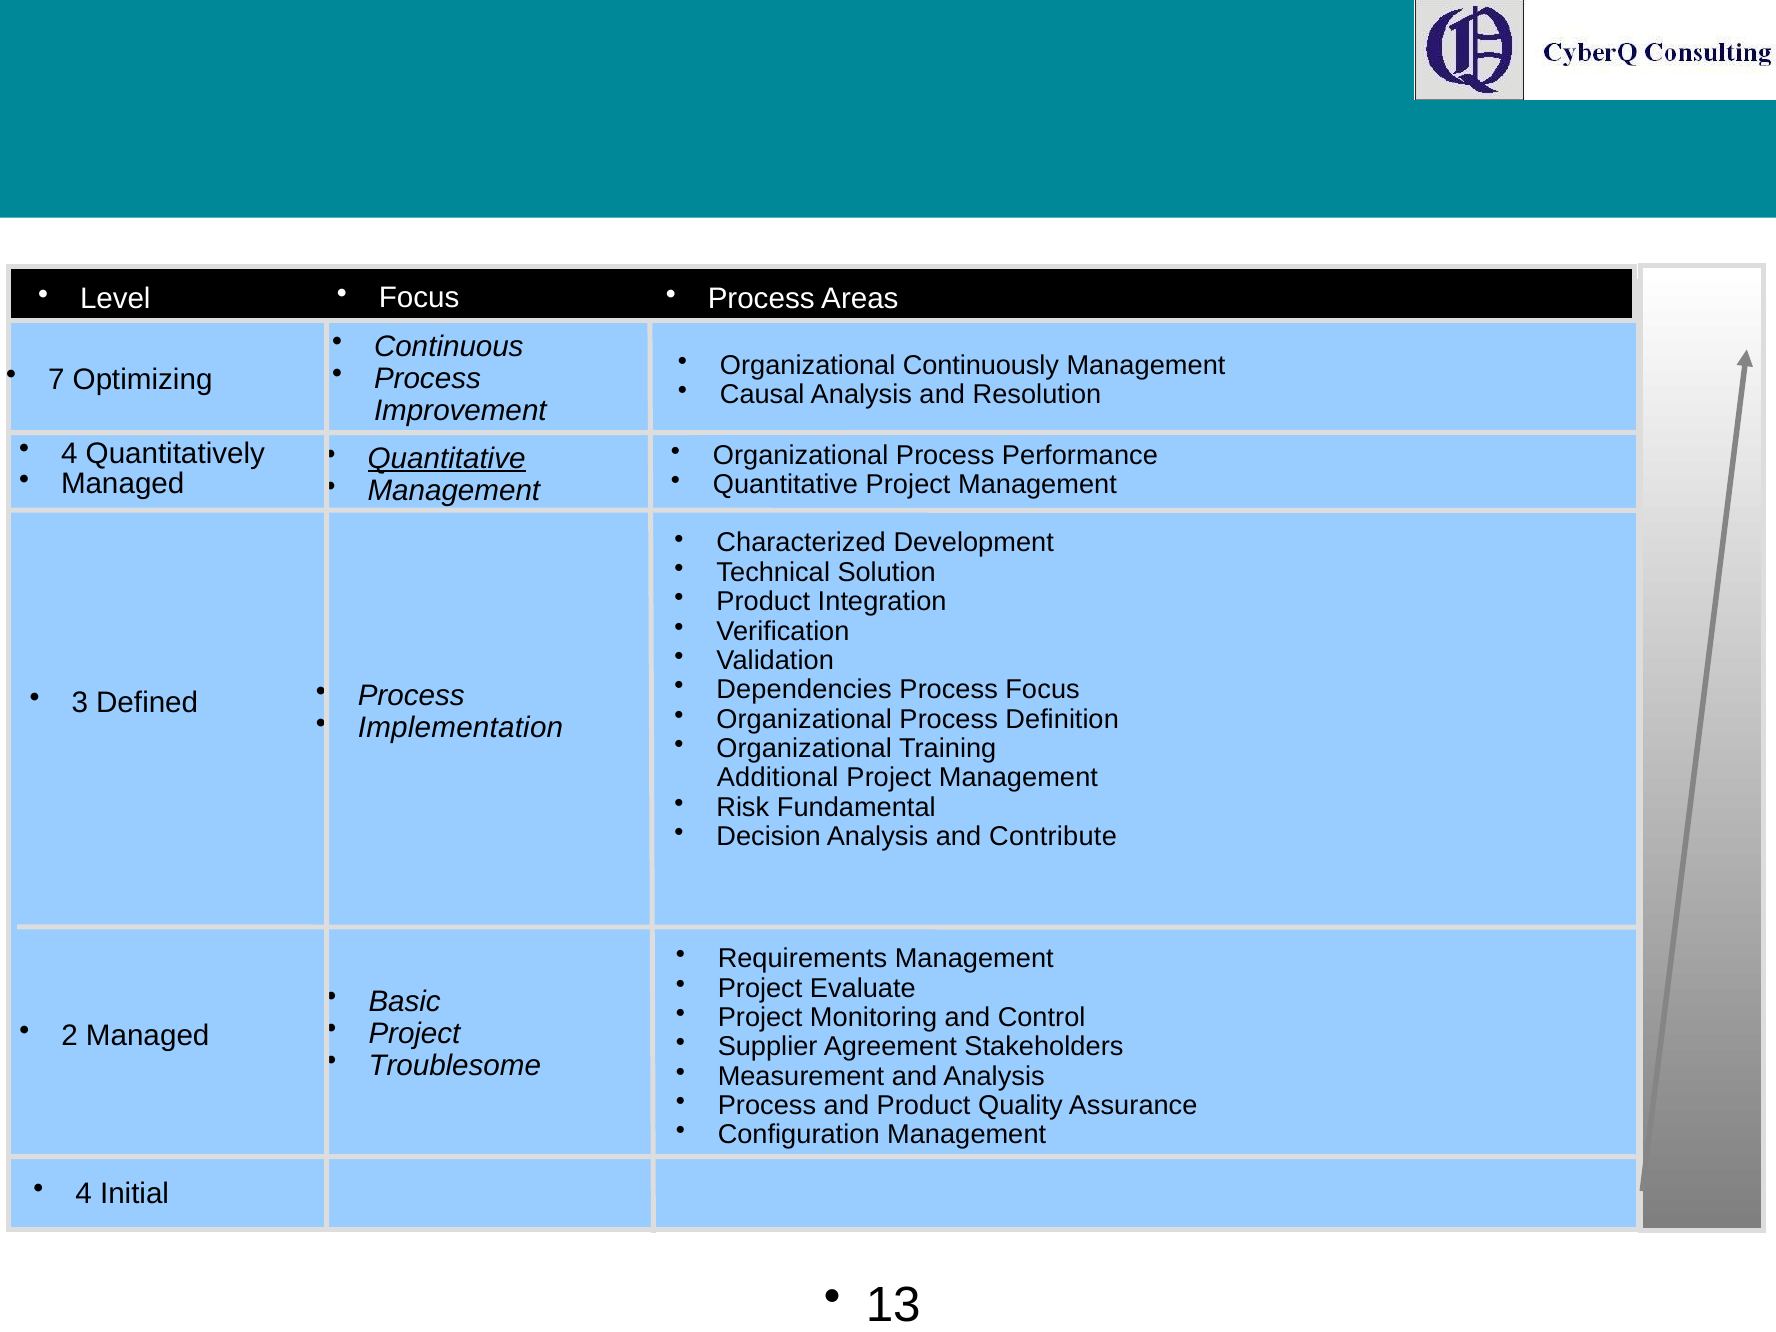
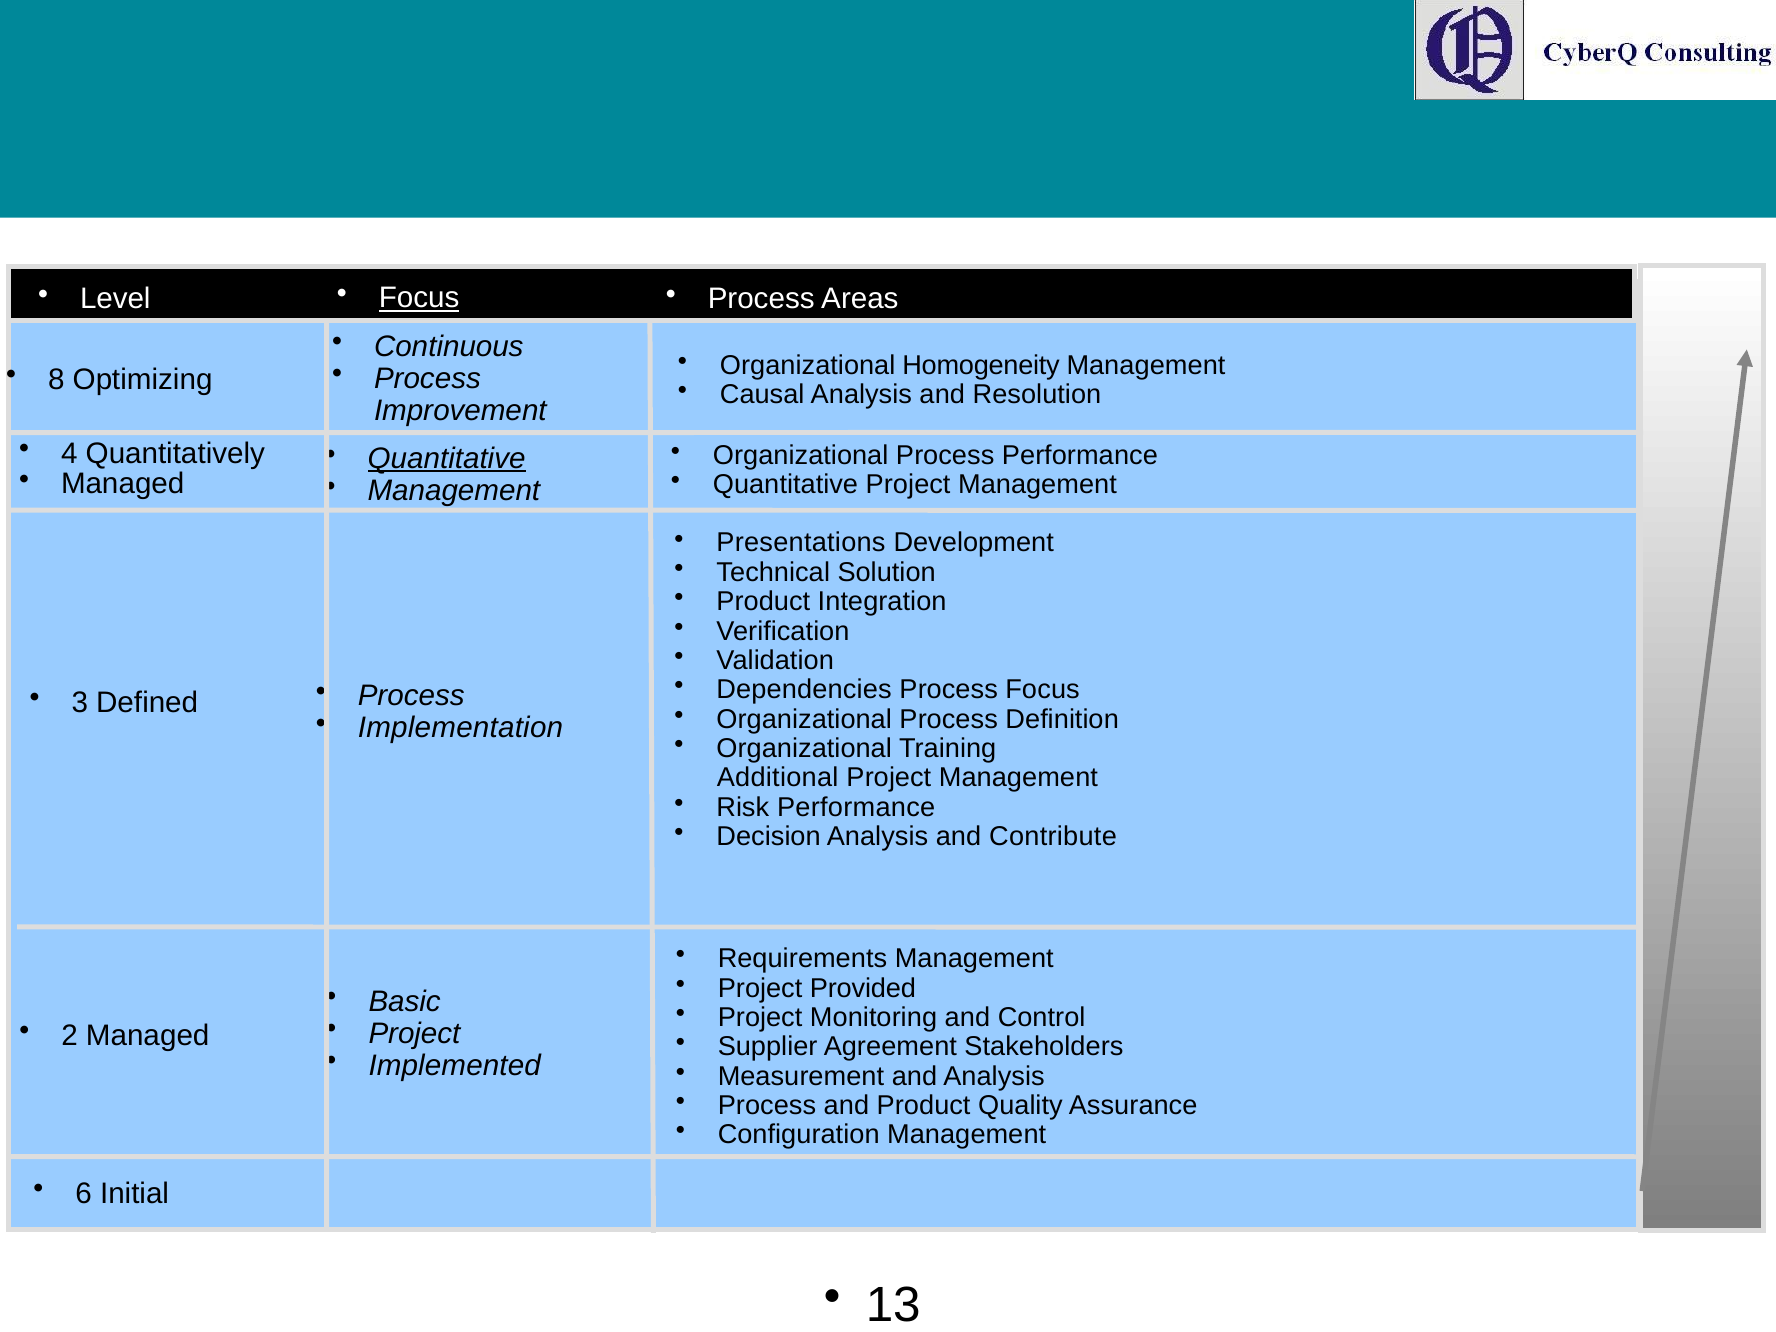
Focus underline: none -> present (419, 298)
Continuously: Continuously -> Homogeneity (981, 365)
7: 7 -> 8 (56, 379)
Characterized: Characterized -> Presentations (801, 543)
Risk Fundamental: Fundamental -> Performance (856, 807)
Evaluate: Evaluate -> Provided (863, 988)
Troublesome: Troublesome -> Implemented (455, 1065)
4: 4 -> 6 (84, 1193)
